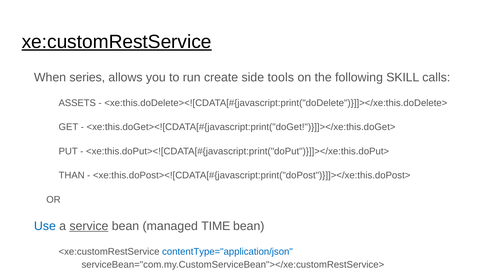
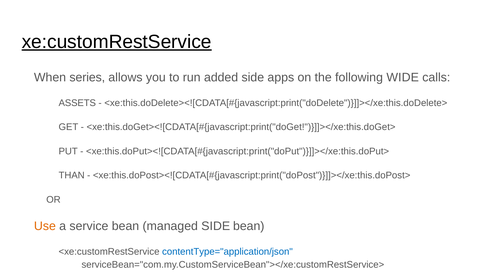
create: create -> added (221, 77)
tools: tools -> apps (281, 77)
SKILL: SKILL -> WIDE (403, 77)
Use colour: blue -> orange (45, 226)
service underline: present -> none (89, 226)
managed TIME: TIME -> SIDE (216, 226)
